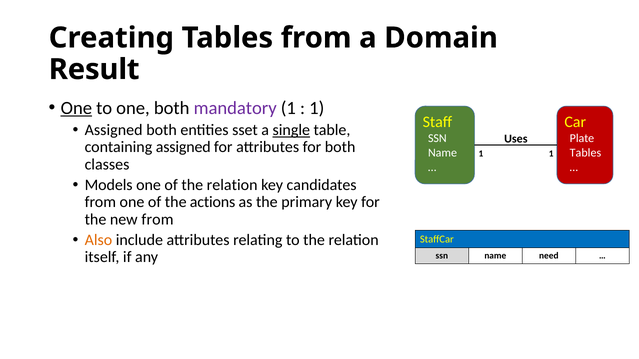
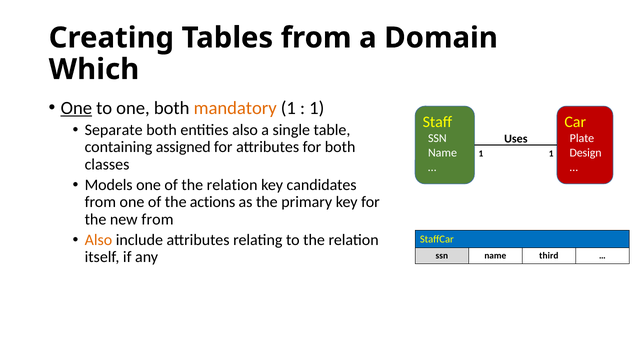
Result: Result -> Which (94, 69)
mandatory colour: purple -> orange (235, 108)
Assigned: Assigned -> Separate (114, 130)
entities sset: sset -> also (245, 130)
single underline: present -> none (291, 130)
Tables: Tables -> Design (586, 153)
need: need -> third (549, 256)
